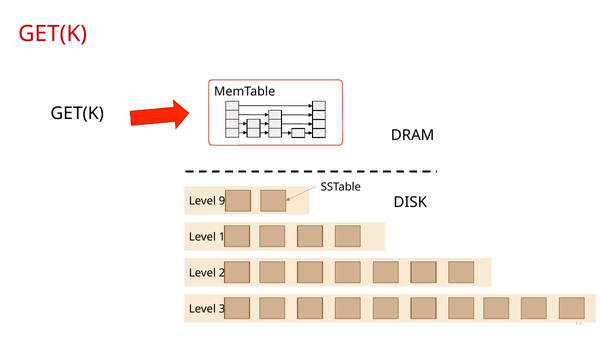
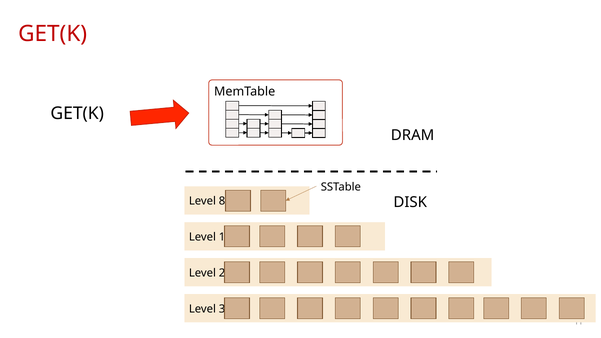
9: 9 -> 8 (222, 201)
